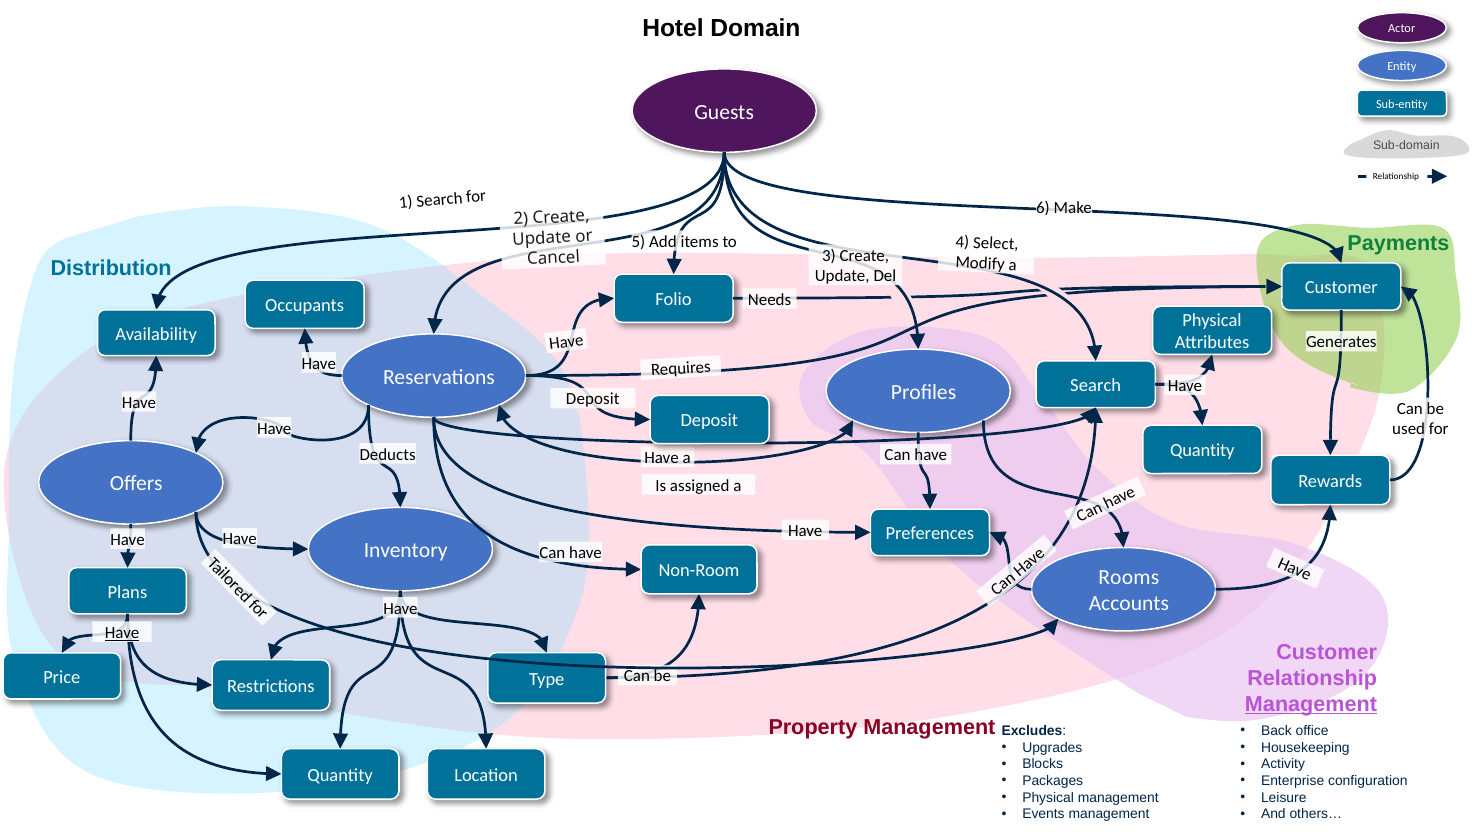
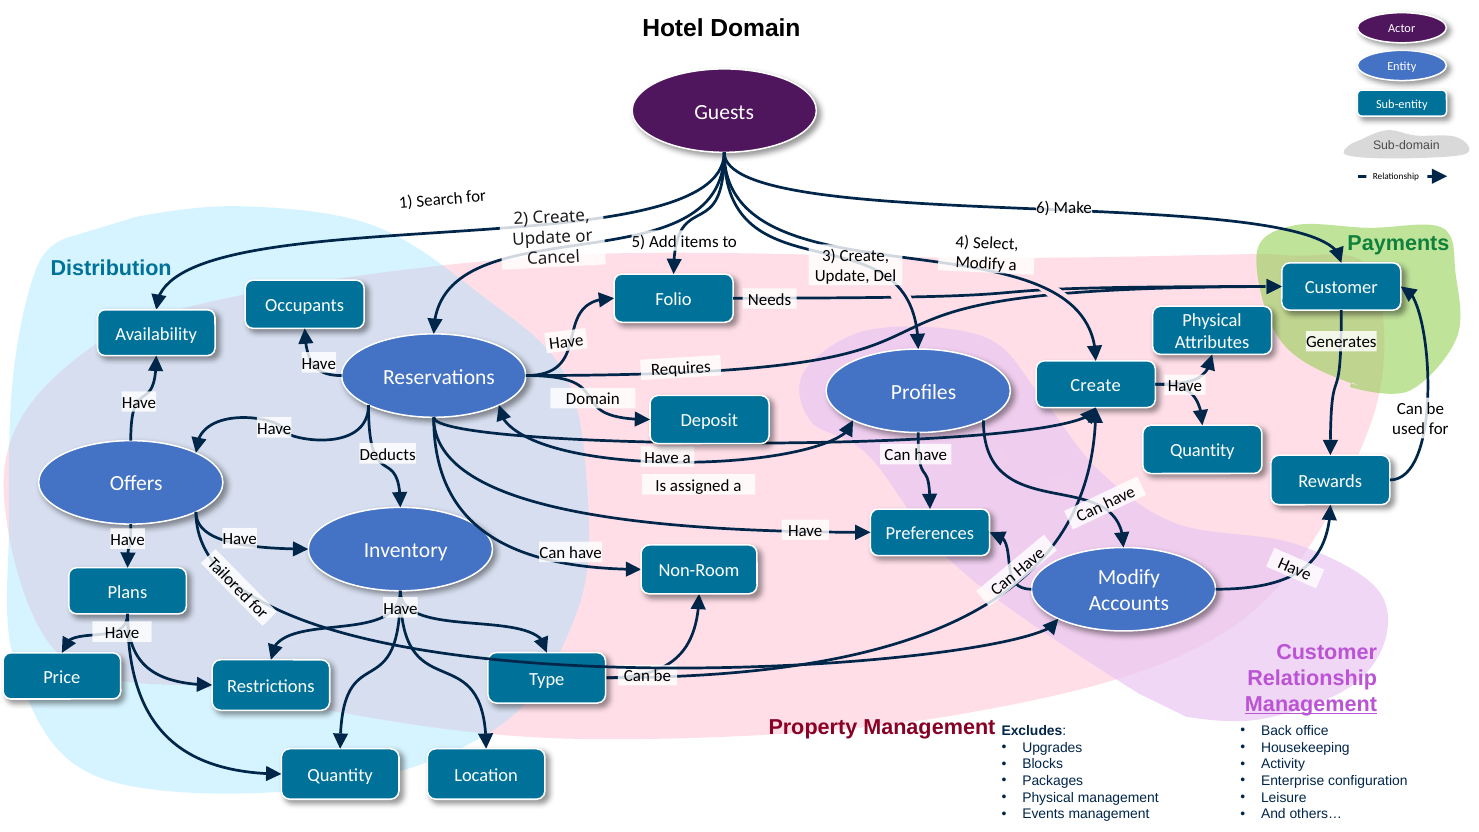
Search: Search -> Create (1096, 386)
Deposit: Deposit -> Domain (593, 399)
Rooms: Rooms -> Modify (1129, 578)
Have underline: present -> none (122, 633)
